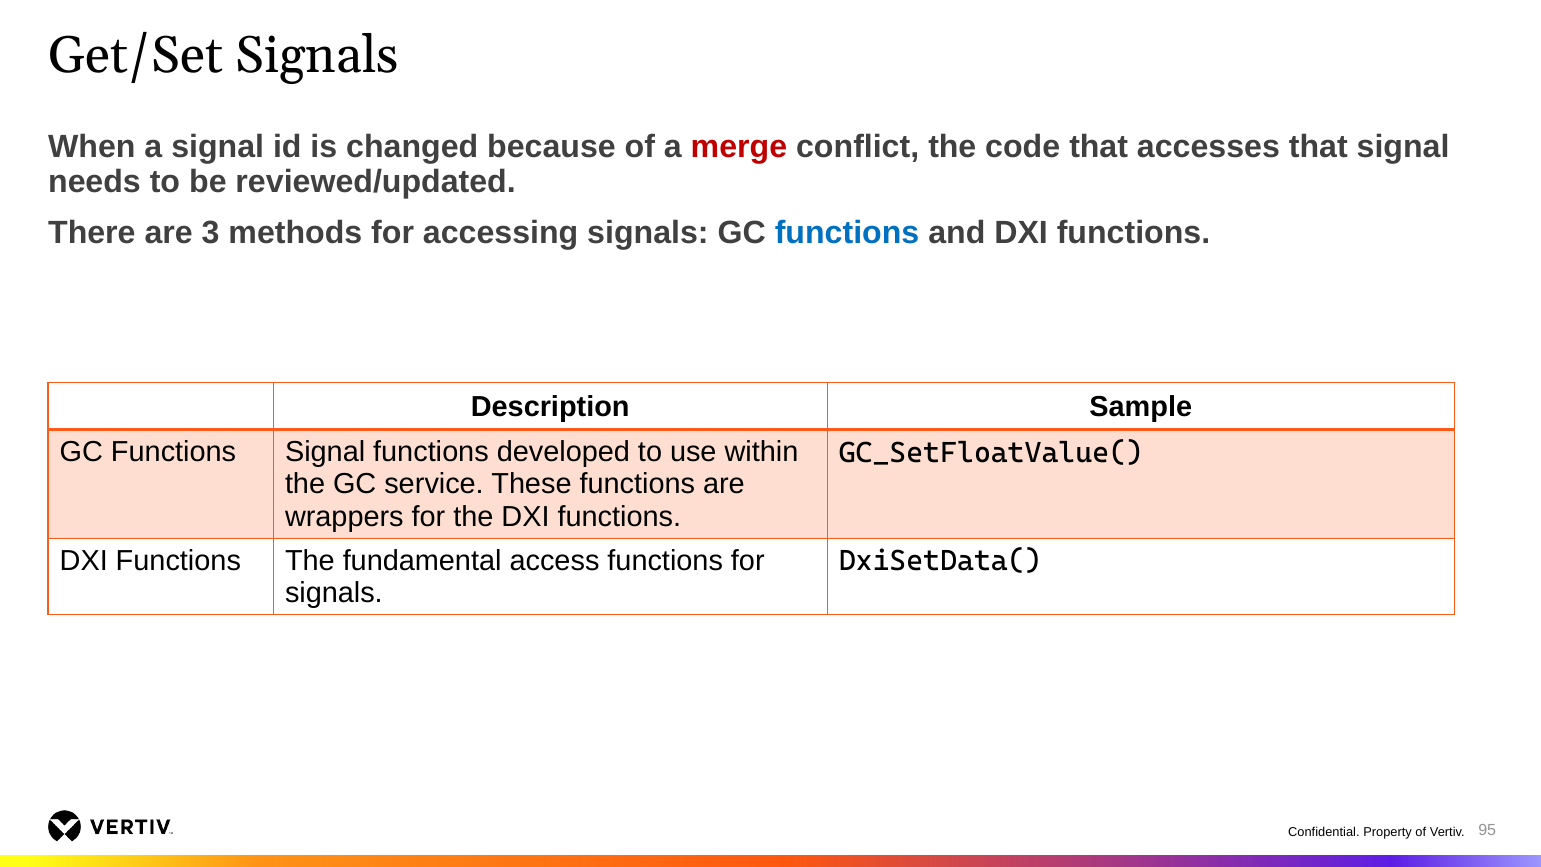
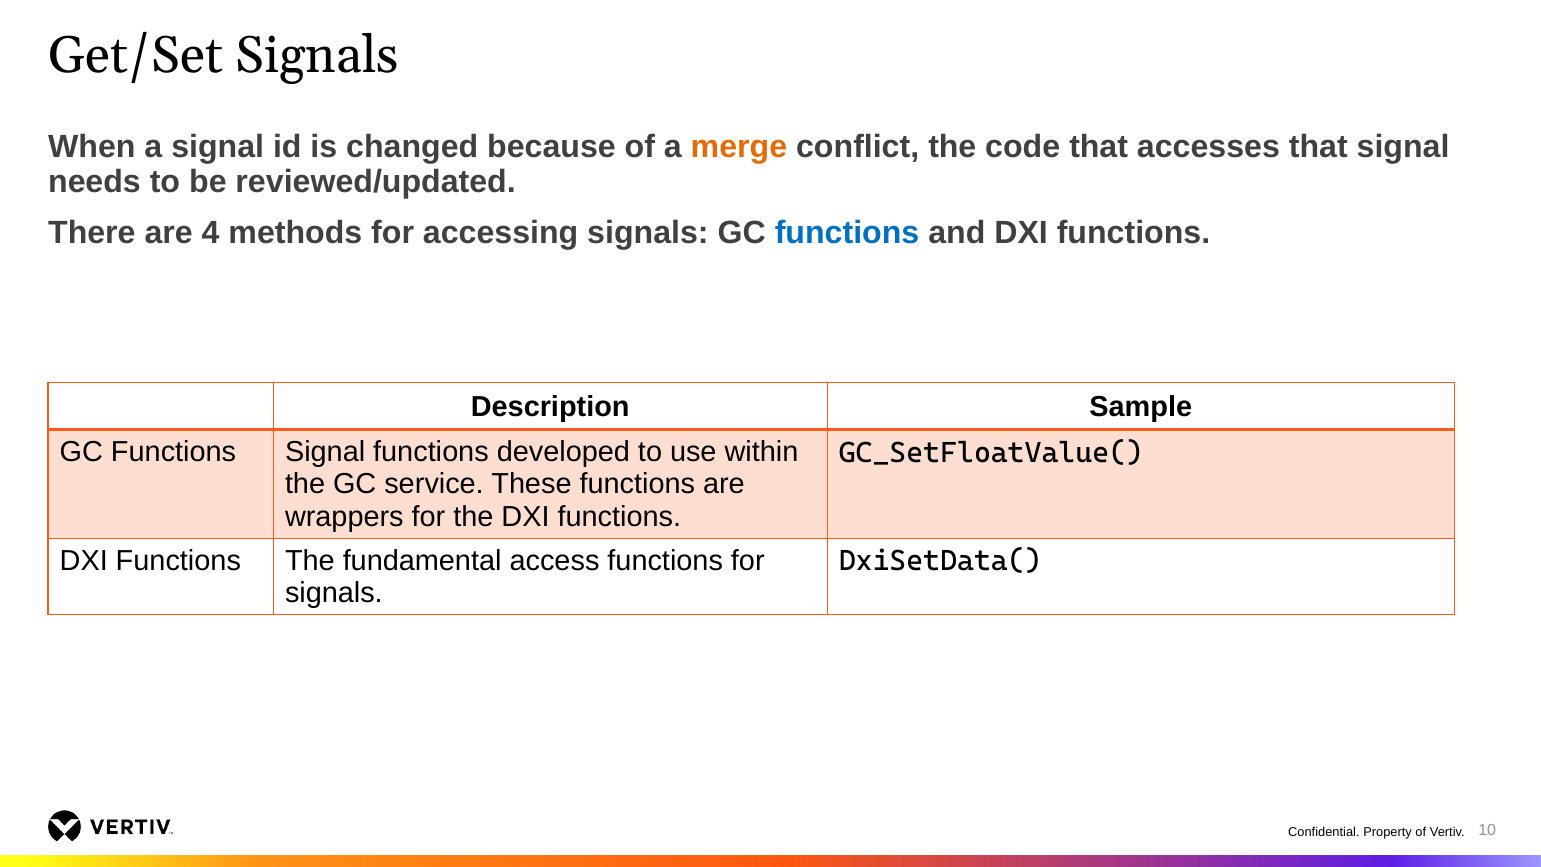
merge colour: red -> orange (739, 147)
3: 3 -> 4 (211, 233)
95: 95 -> 10 (1487, 830)
